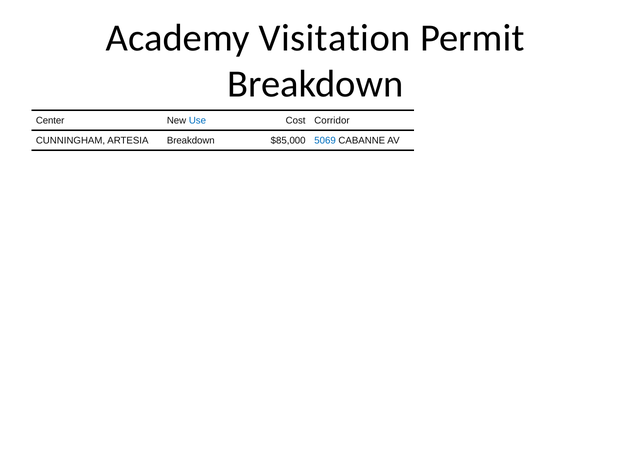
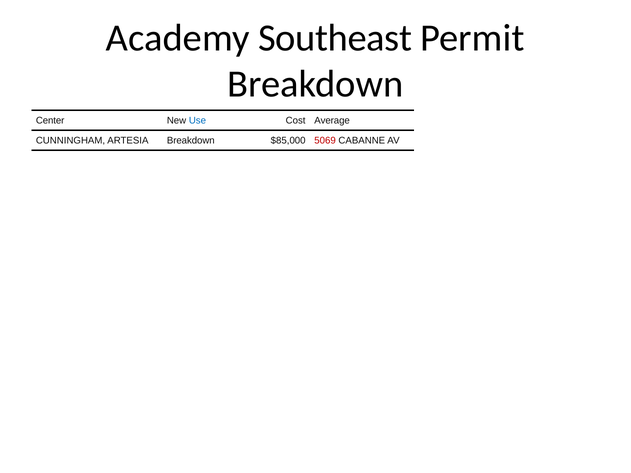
Visitation: Visitation -> Southeast (335, 38)
Corridor: Corridor -> Average (332, 121)
5069 colour: blue -> red (325, 141)
